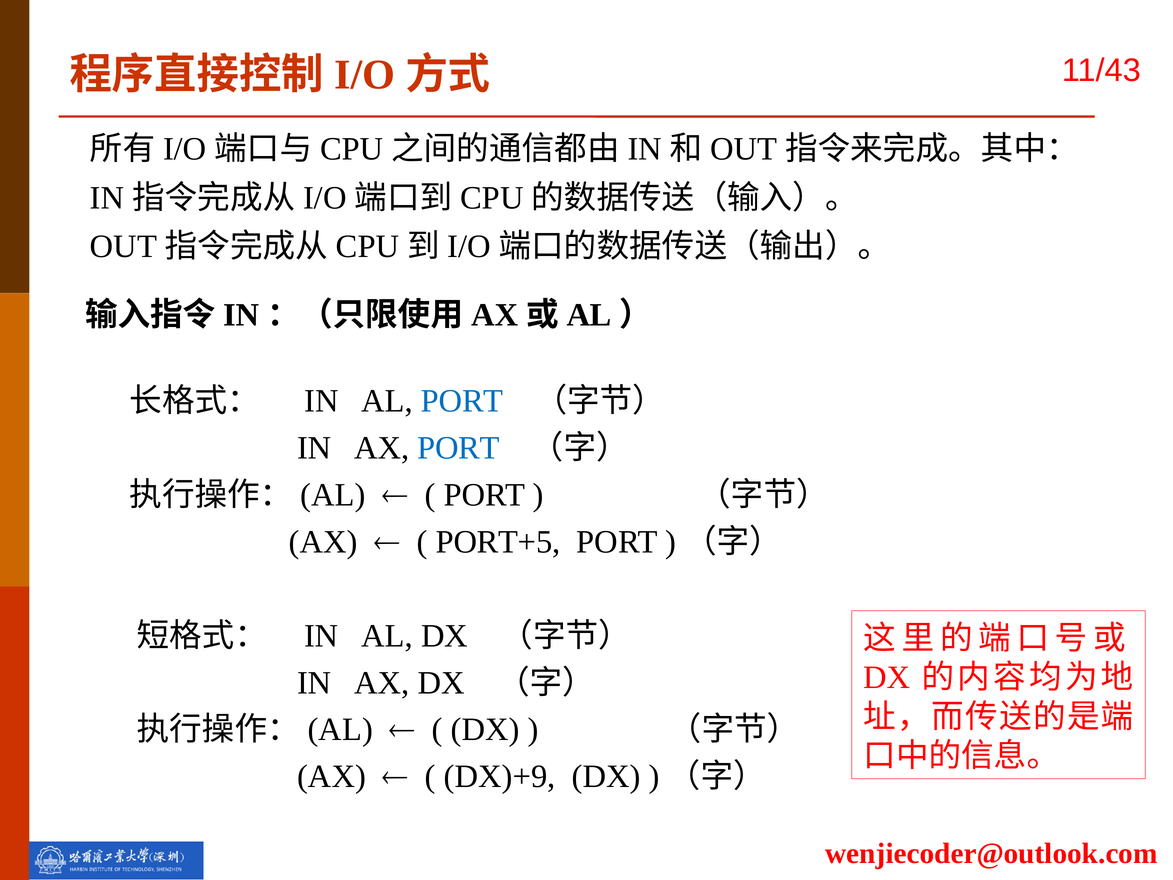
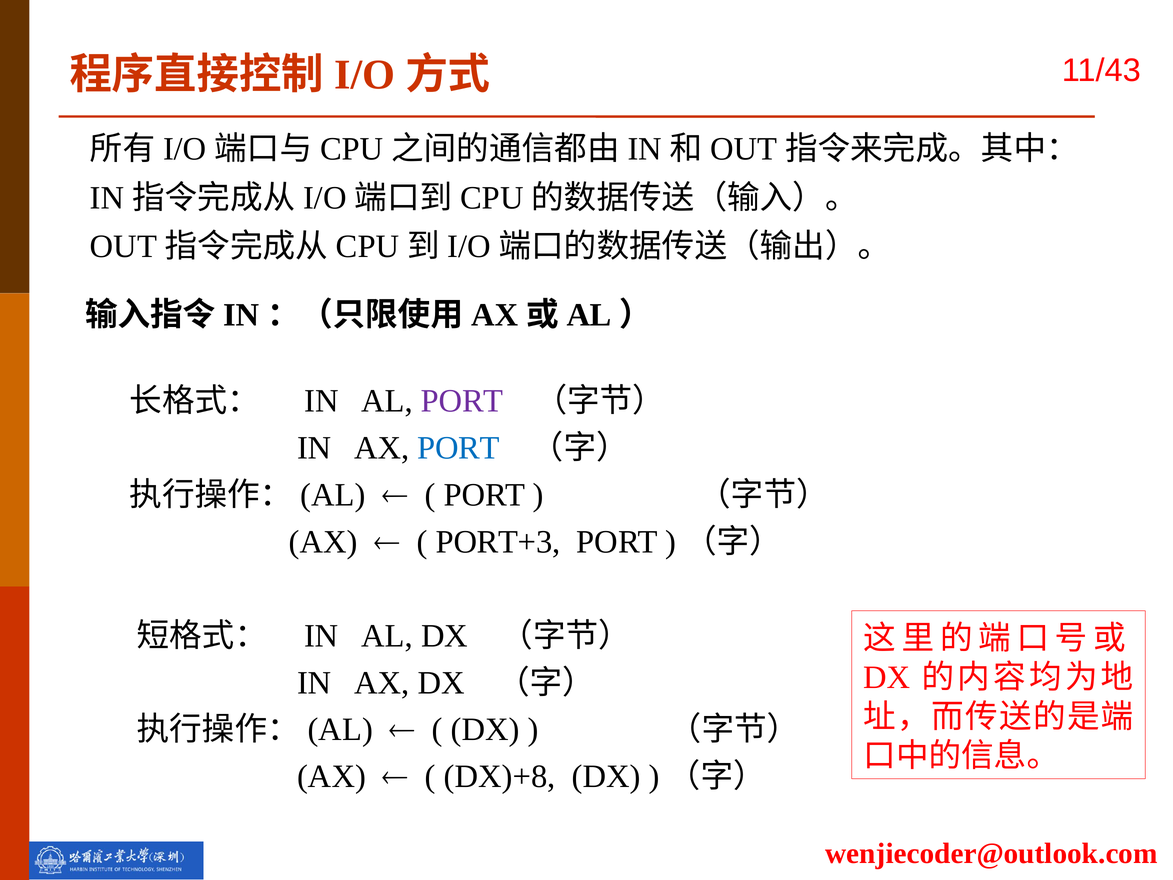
PORT colour: blue -> purple (462, 401)
PORT+5: PORT+5 -> PORT+3 (498, 542)
DX)+9: DX)+9 -> DX)+8 (500, 776)
